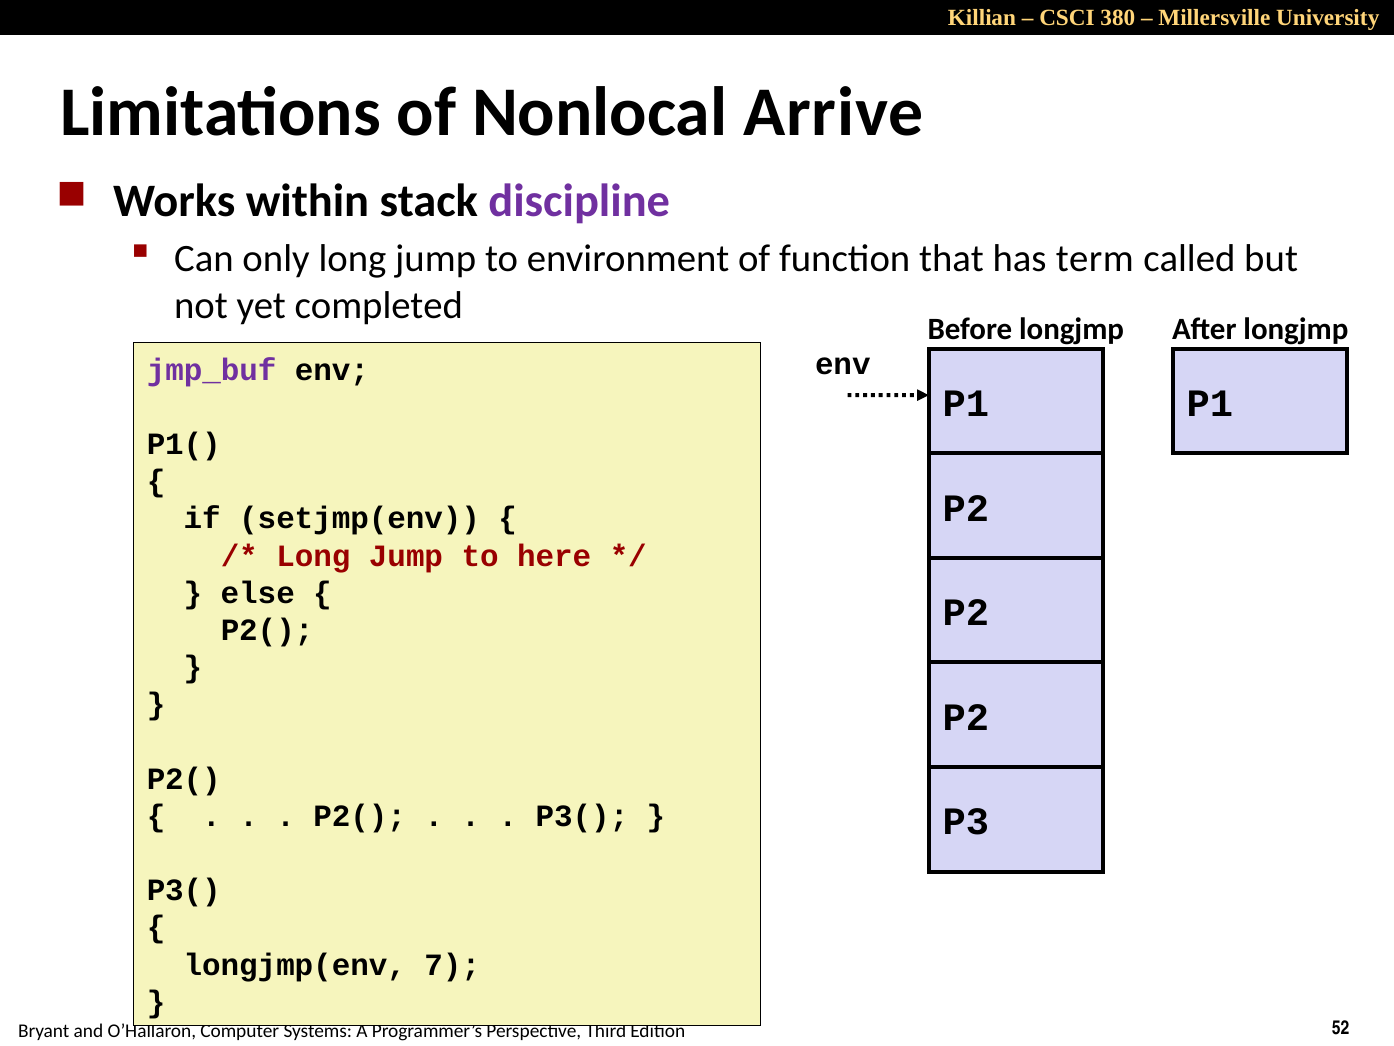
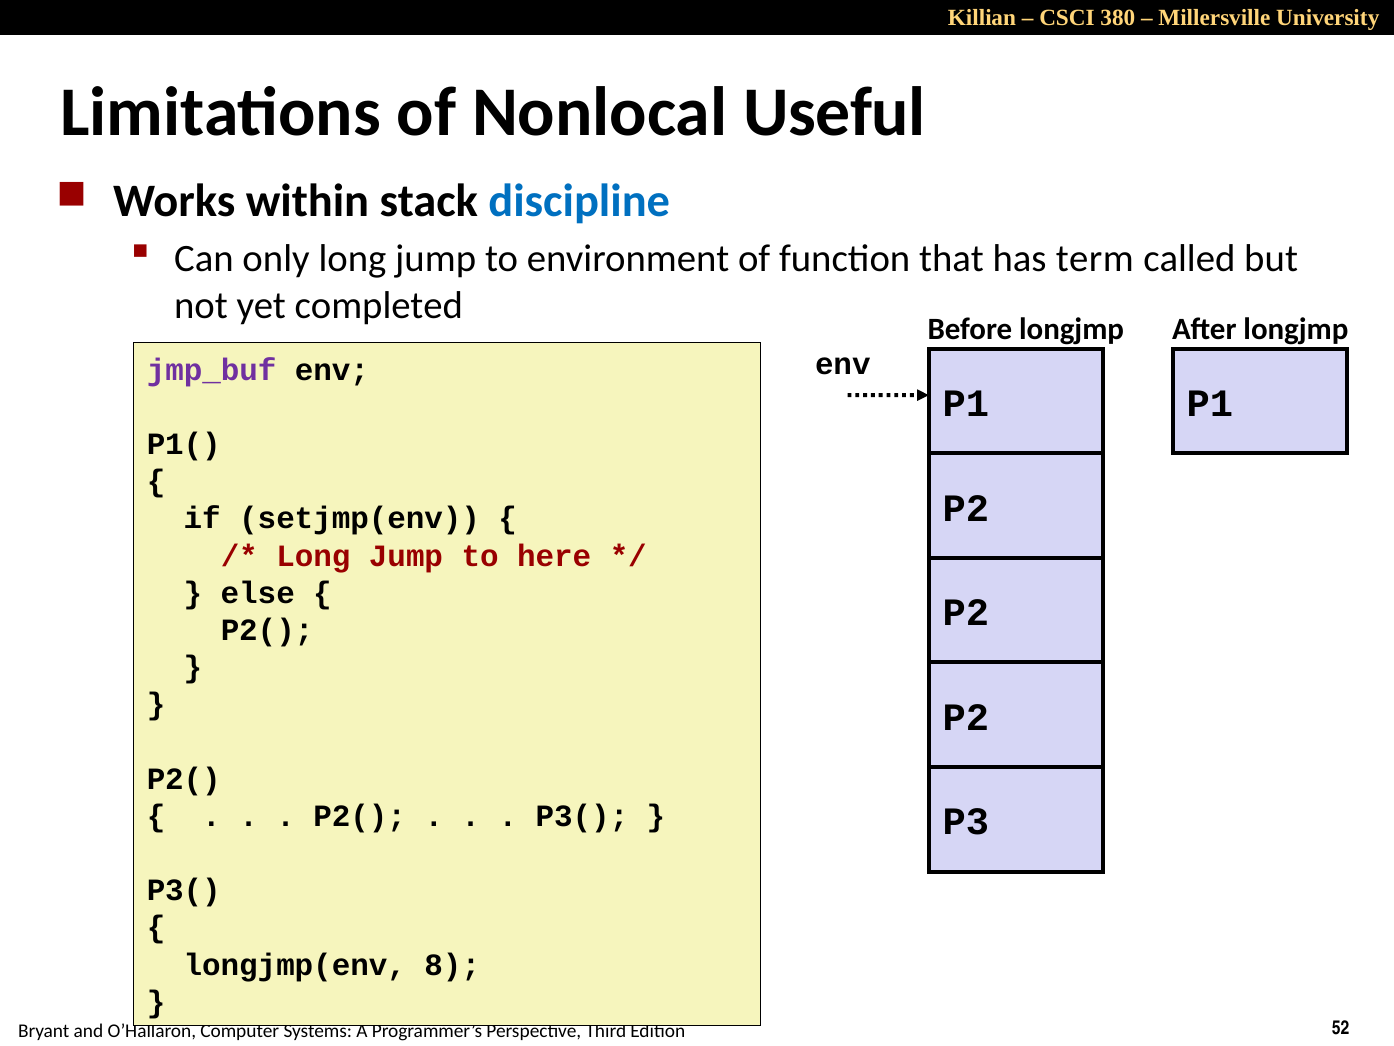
Arrive: Arrive -> Useful (834, 112)
discipline colour: purple -> blue (579, 201)
7: 7 -> 8 (452, 964)
